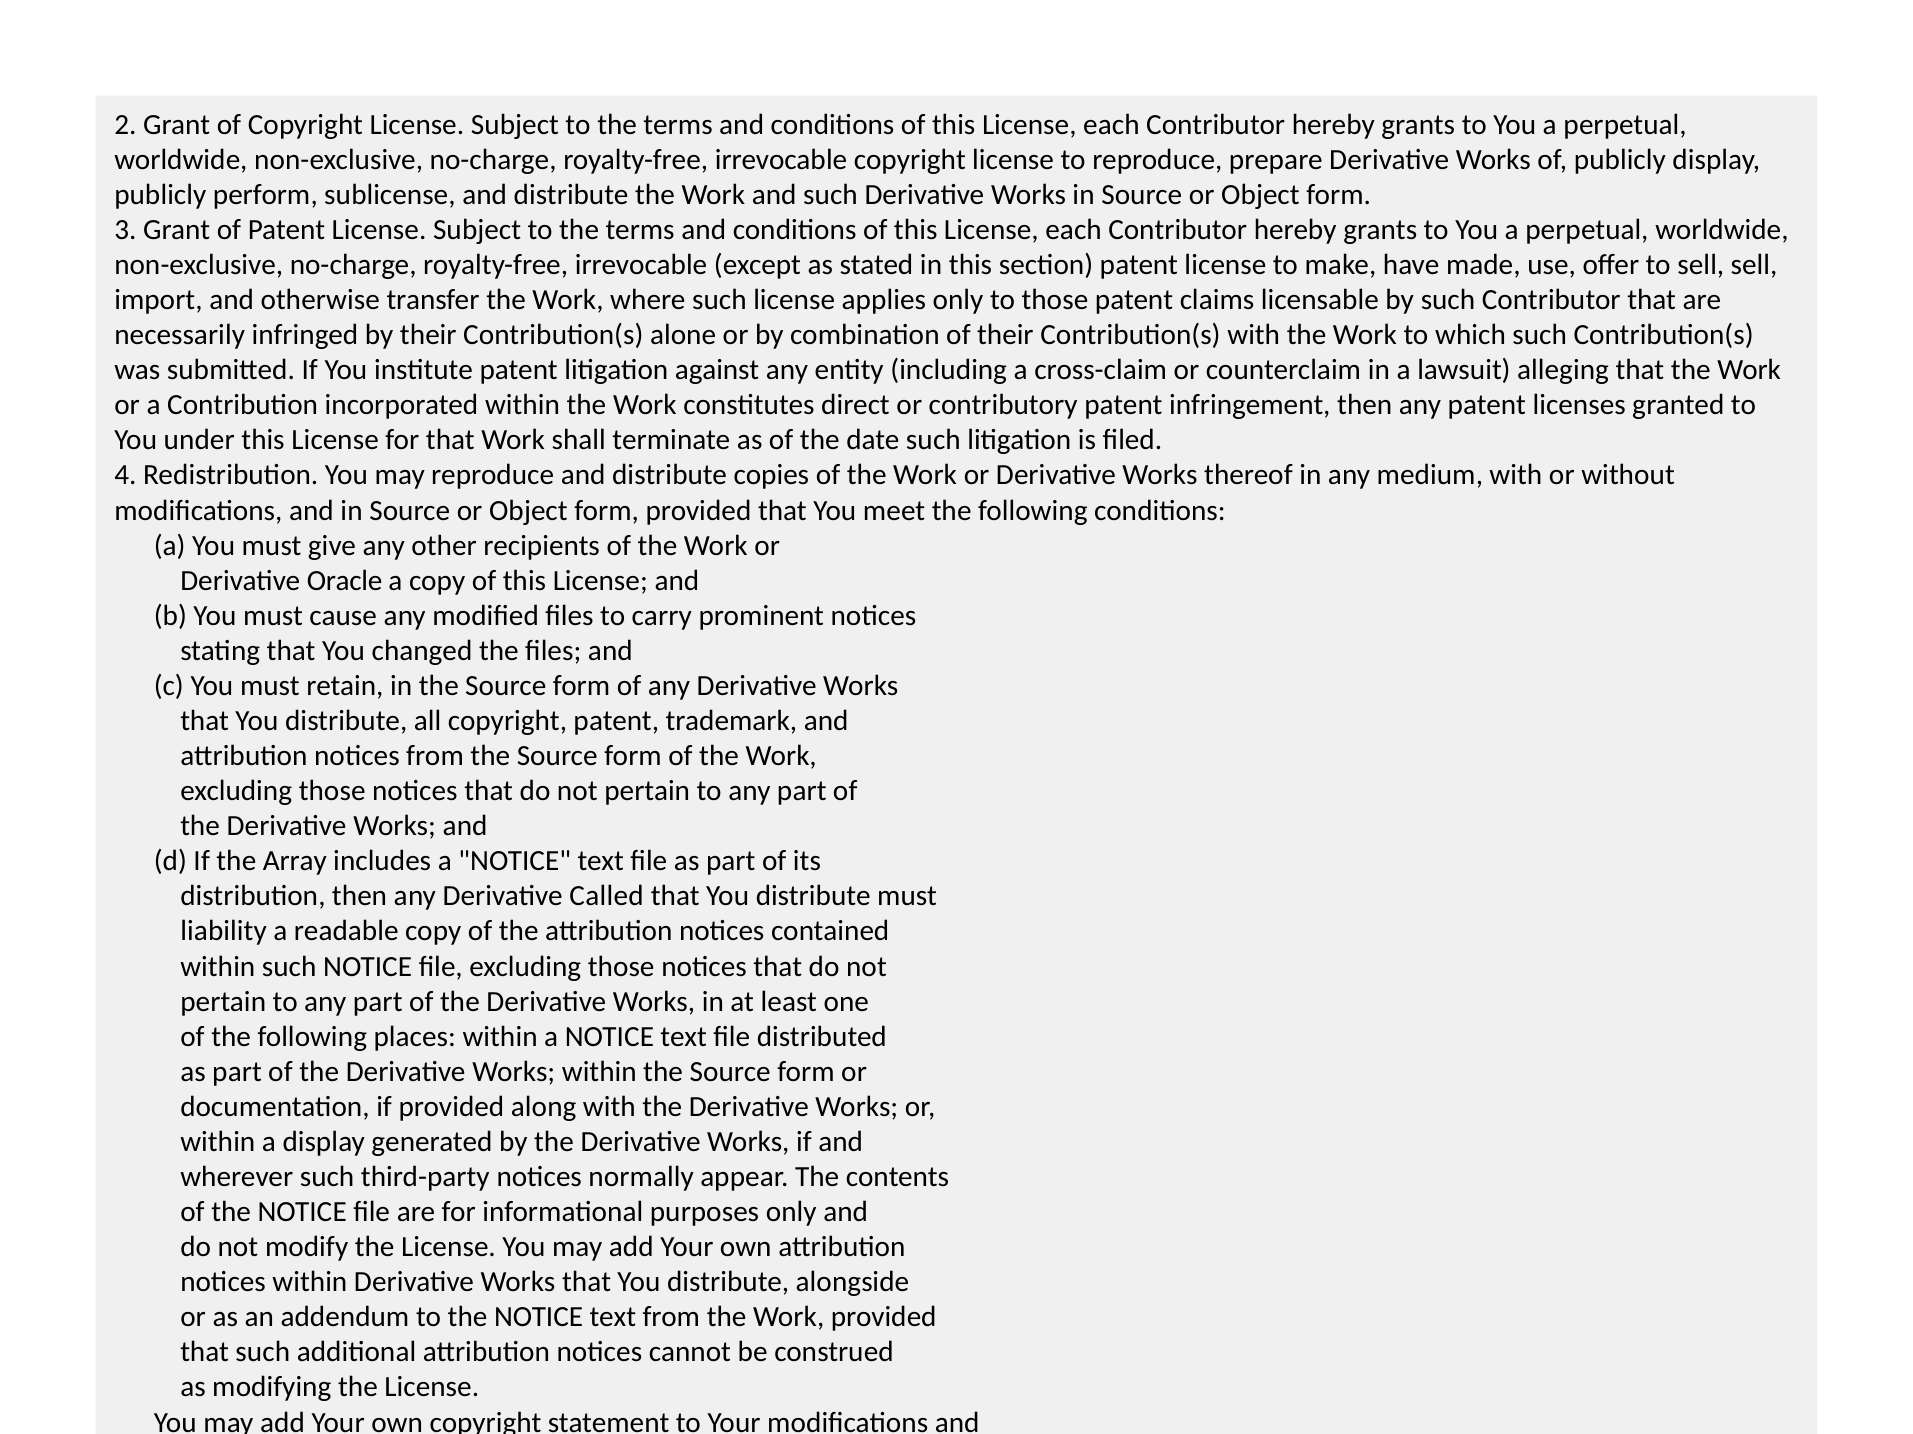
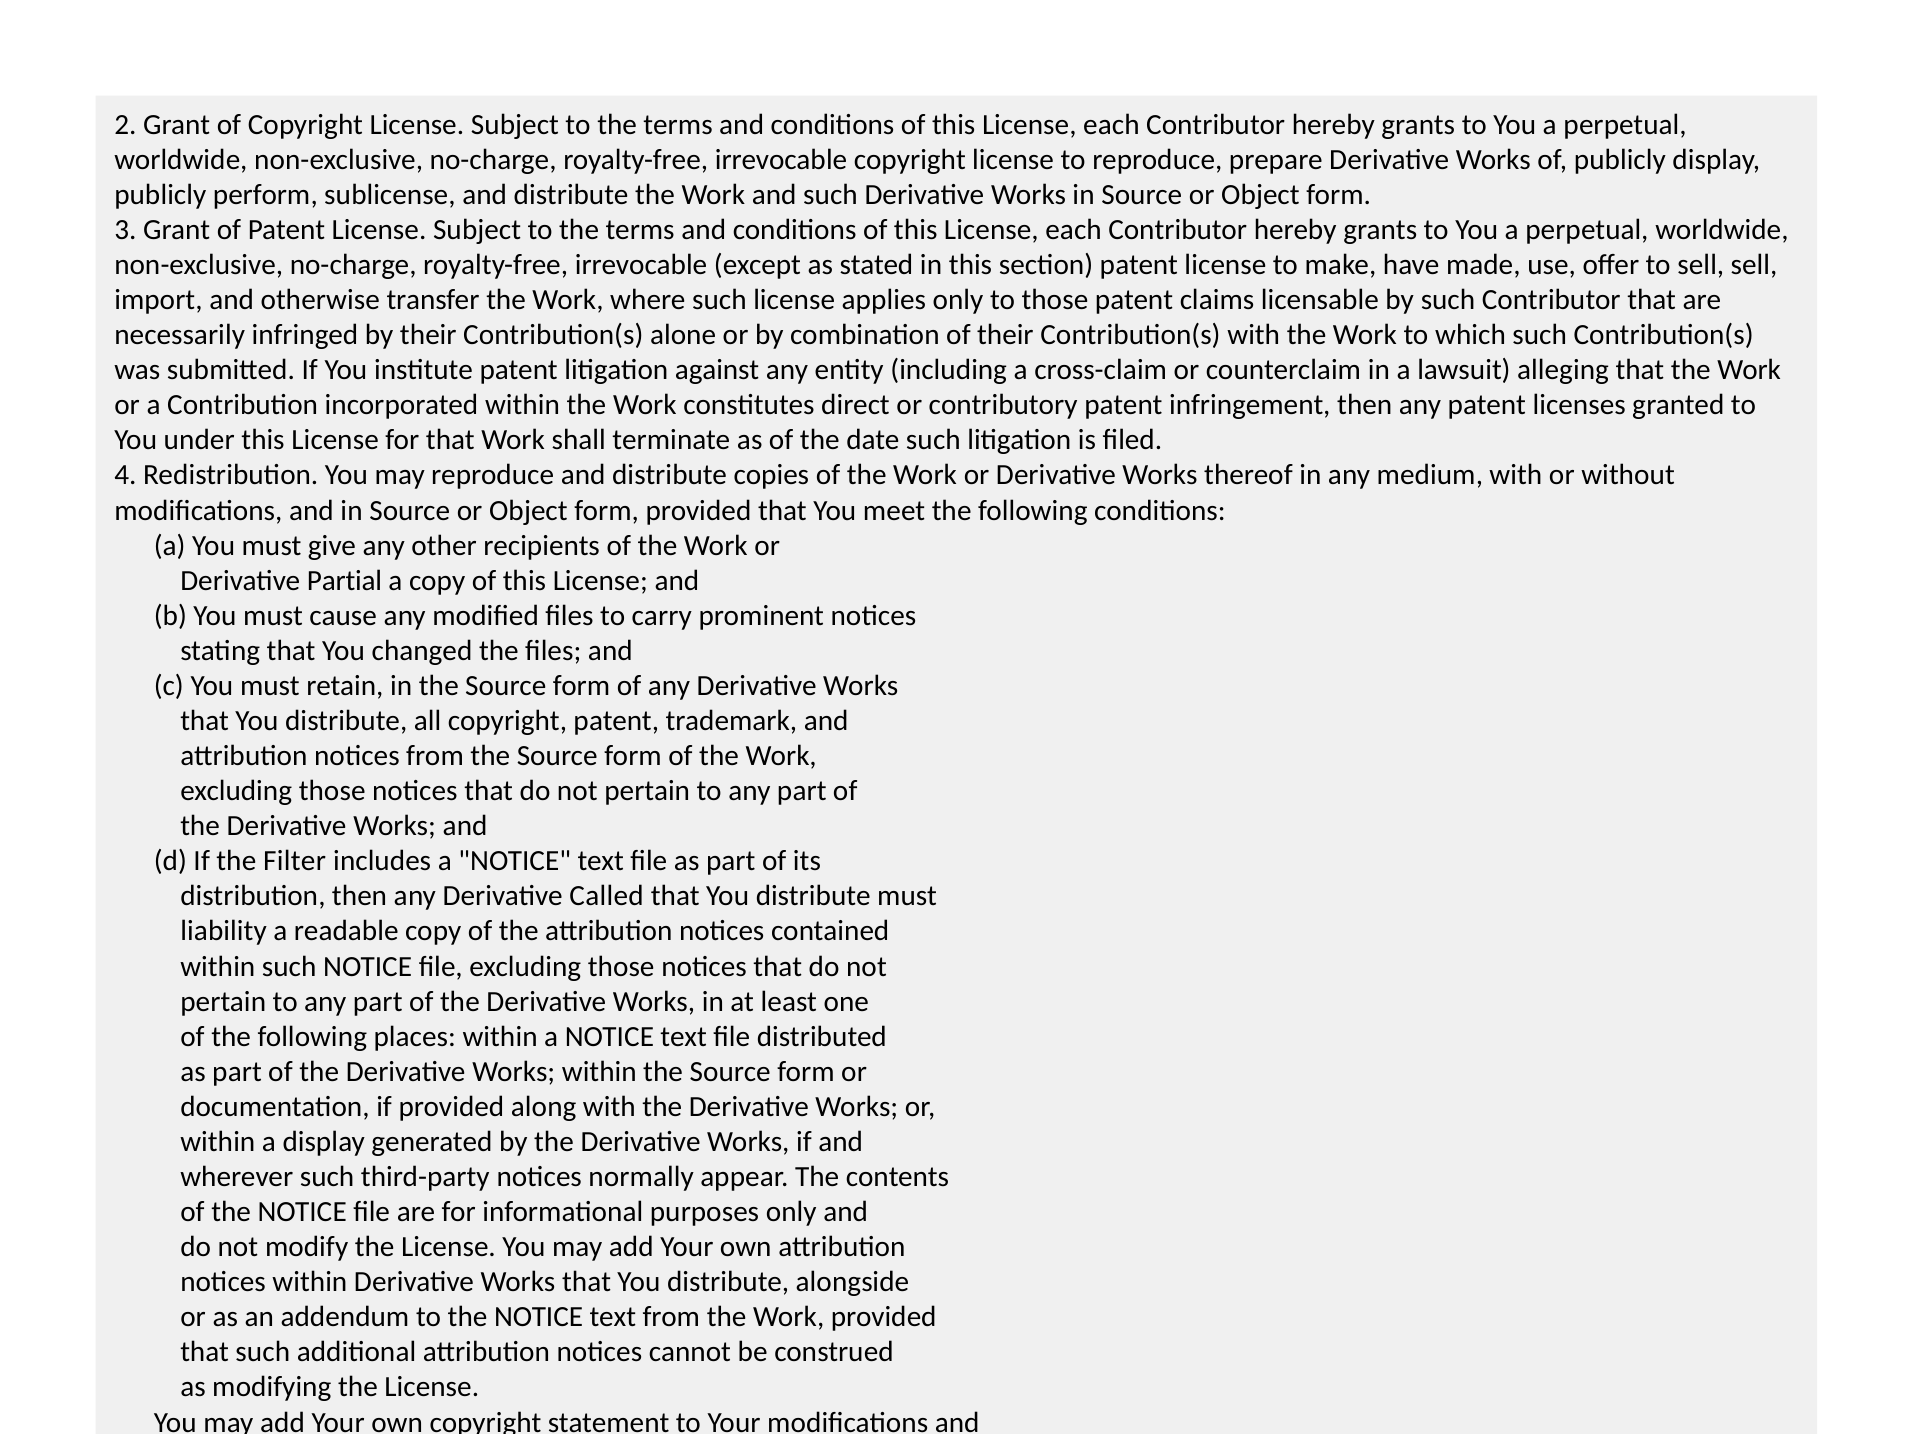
Oracle: Oracle -> Partial (345, 581)
Array: Array -> Filter (295, 862)
